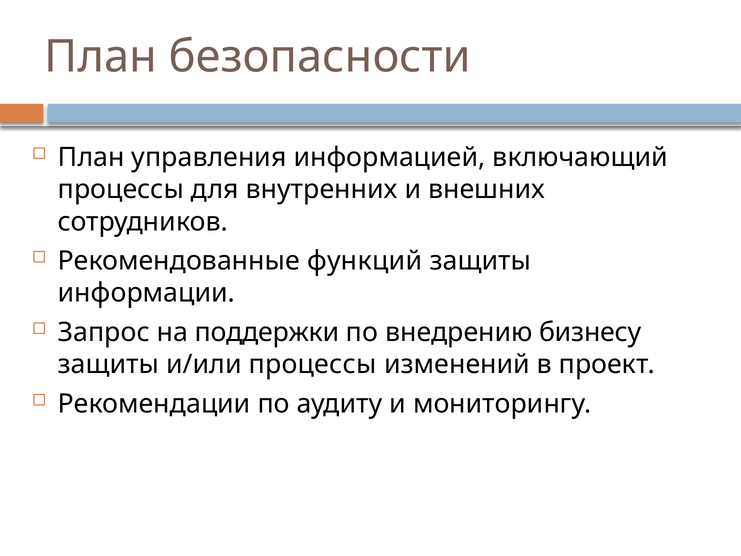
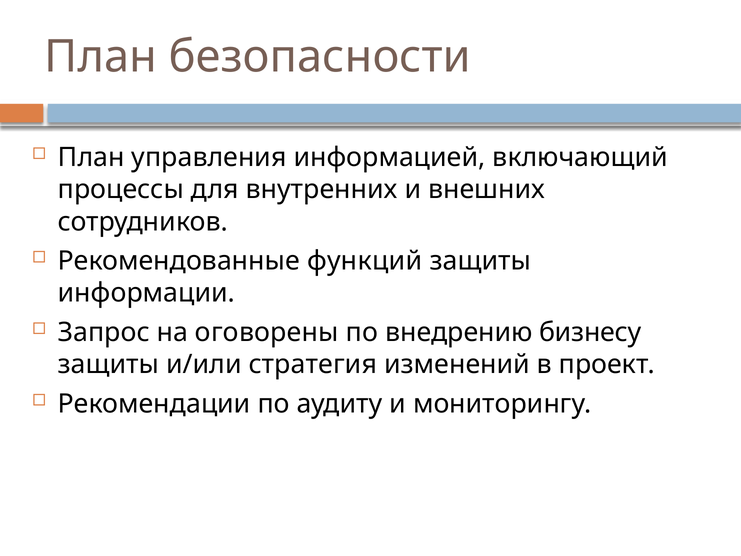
поддержки: поддержки -> оговорены (267, 332)
и/или процессы: процессы -> стратегия (313, 364)
